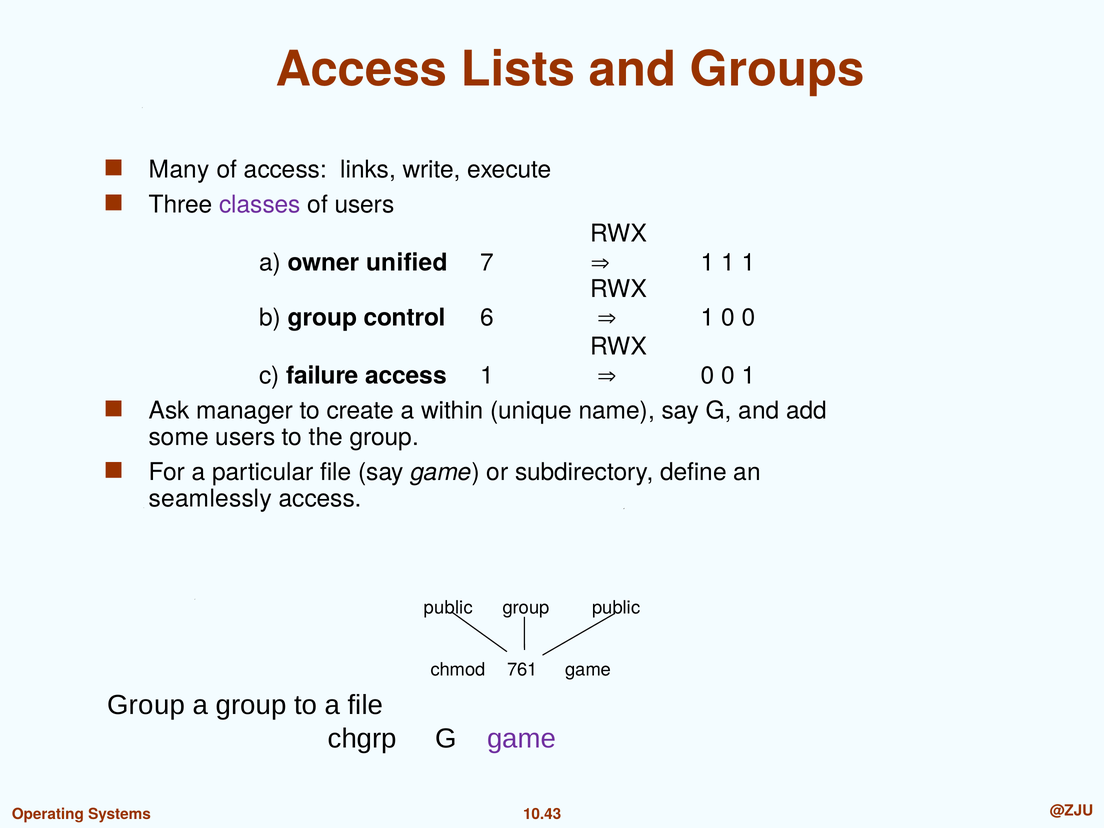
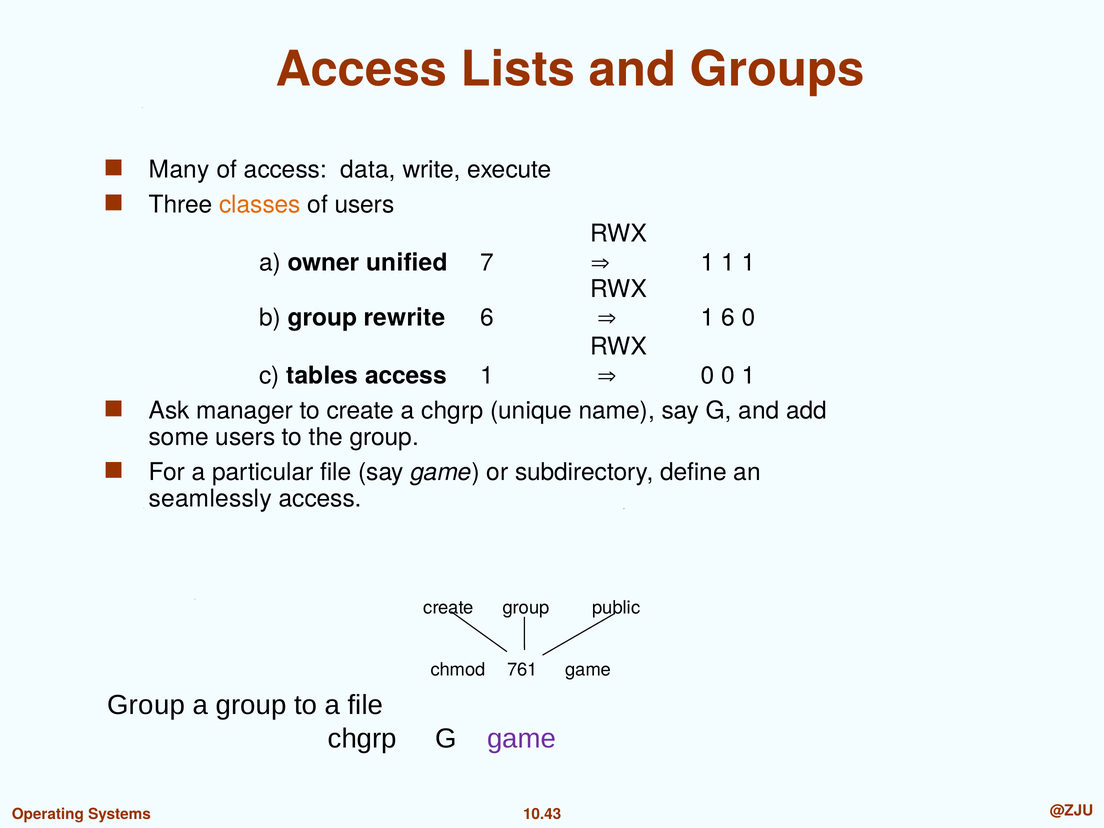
links: links -> data (368, 170)
classes colour: purple -> orange (260, 205)
control: control -> rewrite (404, 318)
1 0: 0 -> 6 (728, 318)
failure: failure -> tables (322, 376)
a within: within -> chgrp (452, 411)
public: public -> create (449, 608)
